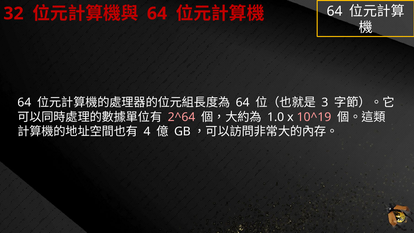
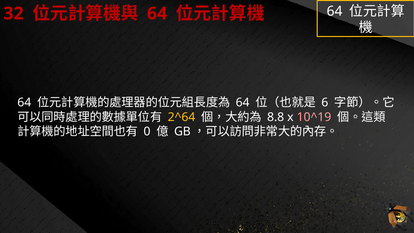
3: 3 -> 6 (325, 103)
2^64 colour: pink -> yellow (181, 117)
1.0: 1.0 -> 8.8 (276, 117)
4: 4 -> 0 (147, 132)
